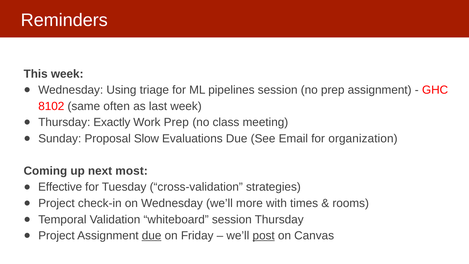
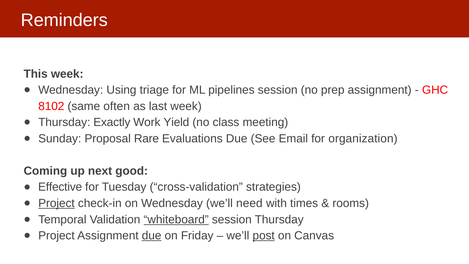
Work Prep: Prep -> Yield (176, 122)
Slow: Slow -> Rare (146, 138)
most: most -> good (132, 171)
Project underline: none -> present (56, 203)
more: more -> need (249, 203)
whiteboard underline: none -> present (176, 219)
